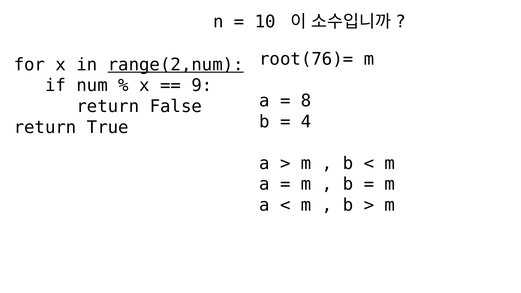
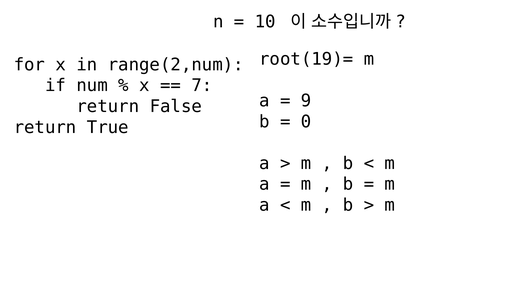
root(76)=: root(76)= -> root(19)= (306, 59)
range(2,num underline: present -> none (176, 65)
9: 9 -> 7 (202, 86)
8: 8 -> 9 (306, 101)
4: 4 -> 0 (306, 122)
